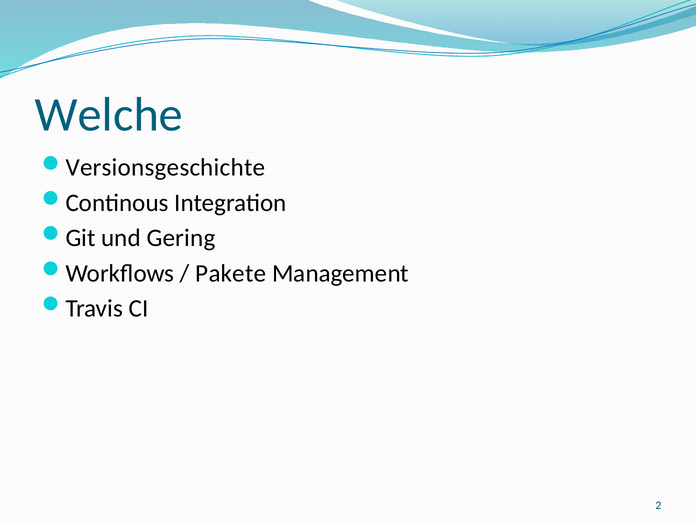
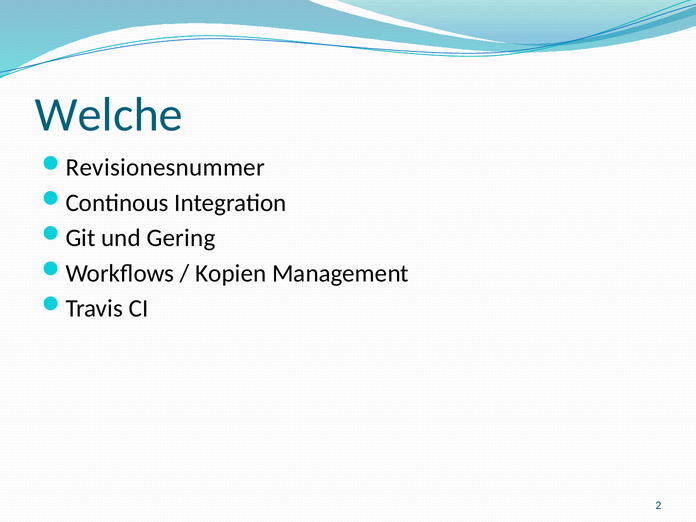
Versionsgeschichte: Versionsgeschichte -> Revisionesnummer (165, 168)
Pakete: Pakete -> Kopien (231, 273)
